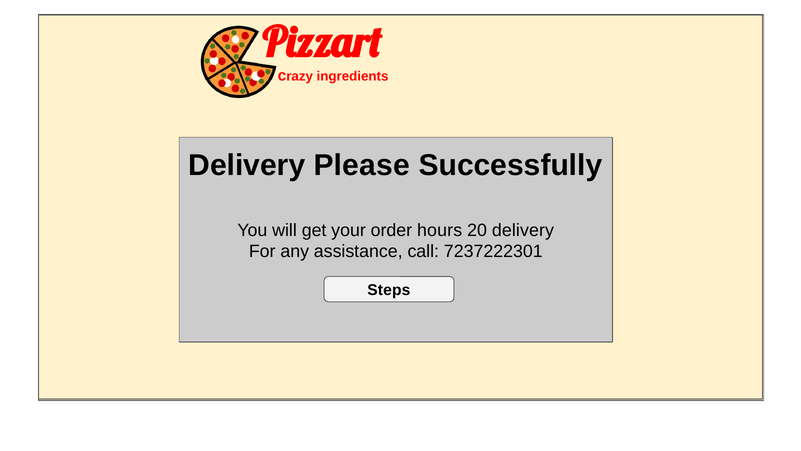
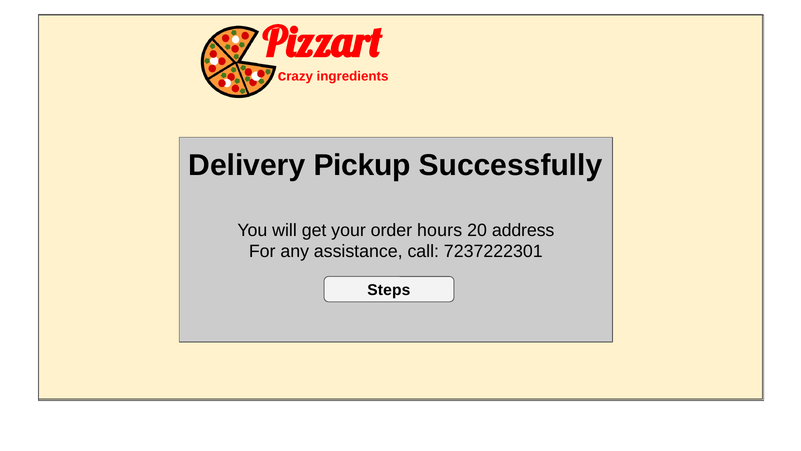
Please: Please -> Pickup (362, 165)
20 delivery: delivery -> address (523, 230)
